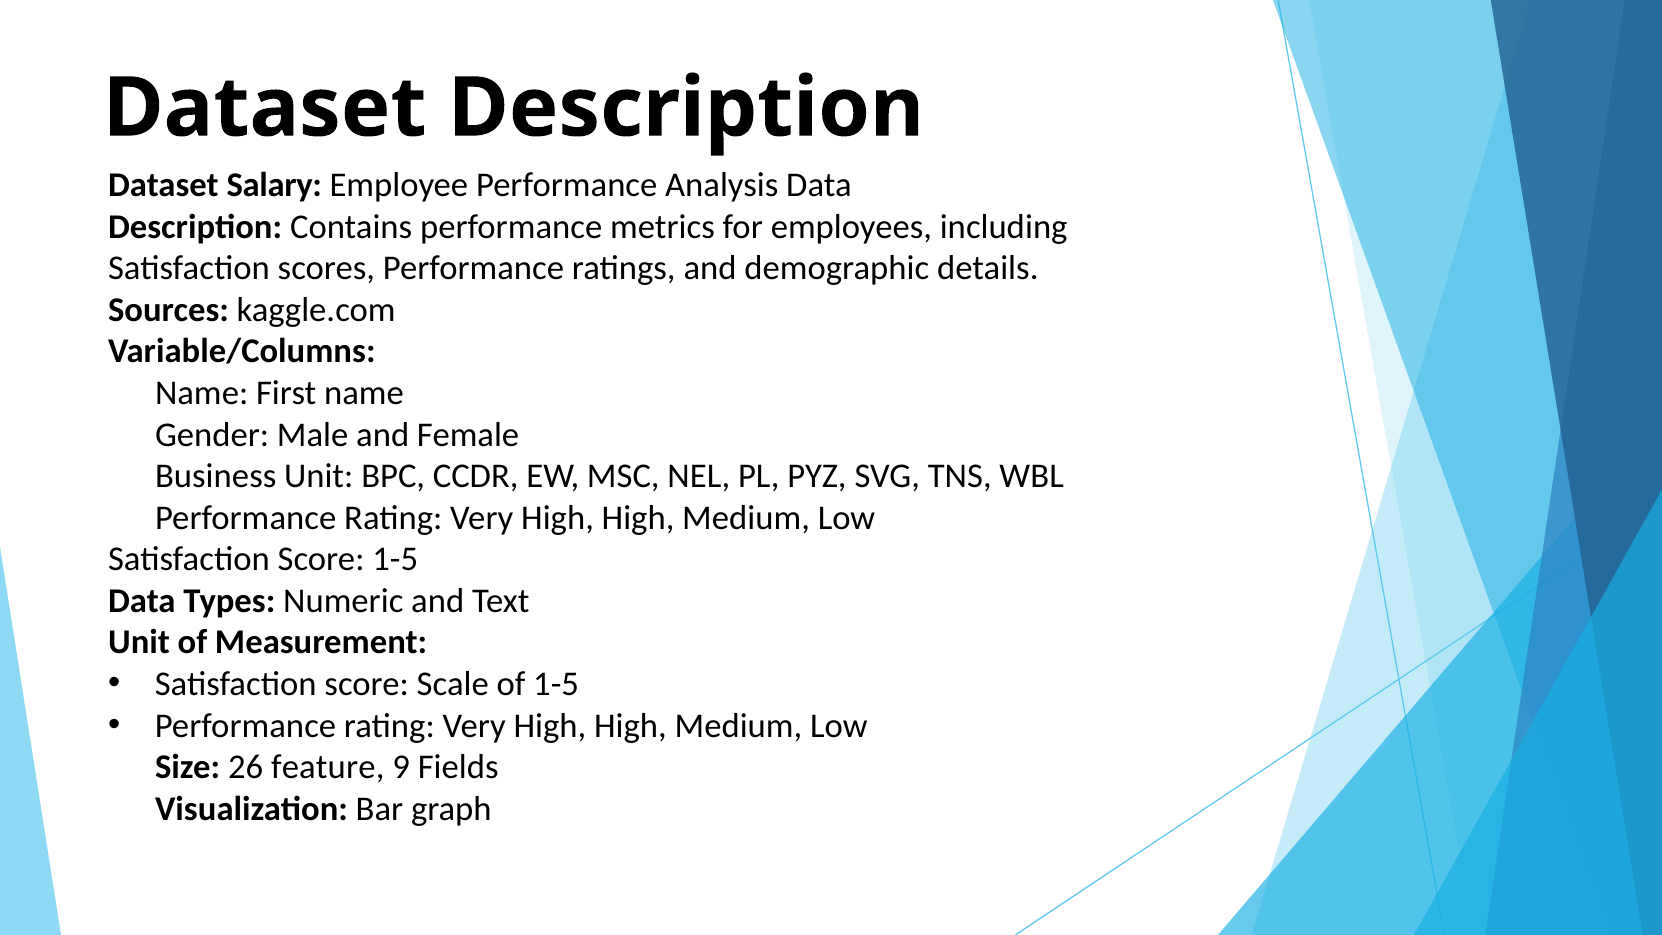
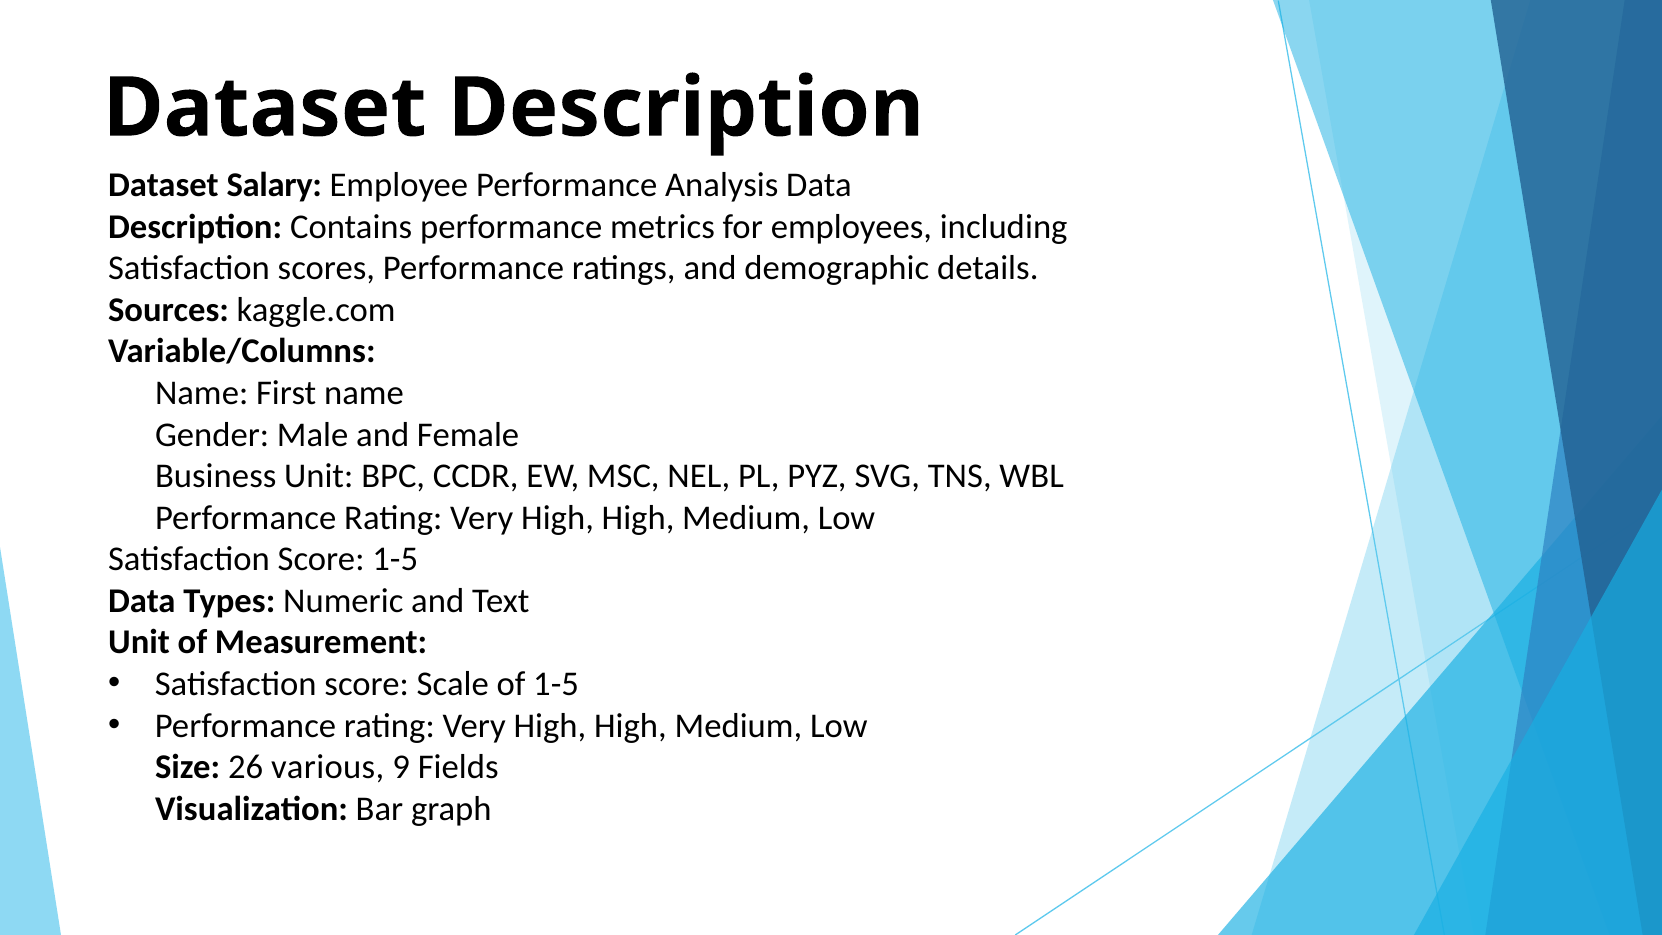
feature: feature -> various (328, 767)
